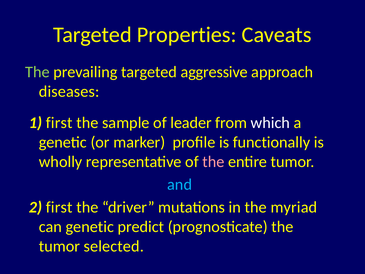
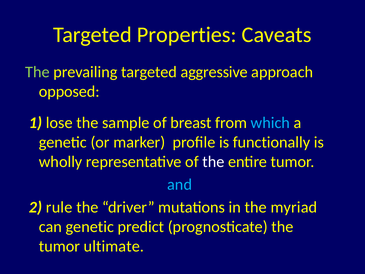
diseases: diseases -> opposed (69, 91)
1 first: first -> lose (59, 123)
leader: leader -> breast (191, 123)
which colour: white -> light blue (270, 123)
the colour: pink -> white (213, 162)
2 first: first -> rule (59, 207)
selected: selected -> ultimate (114, 246)
